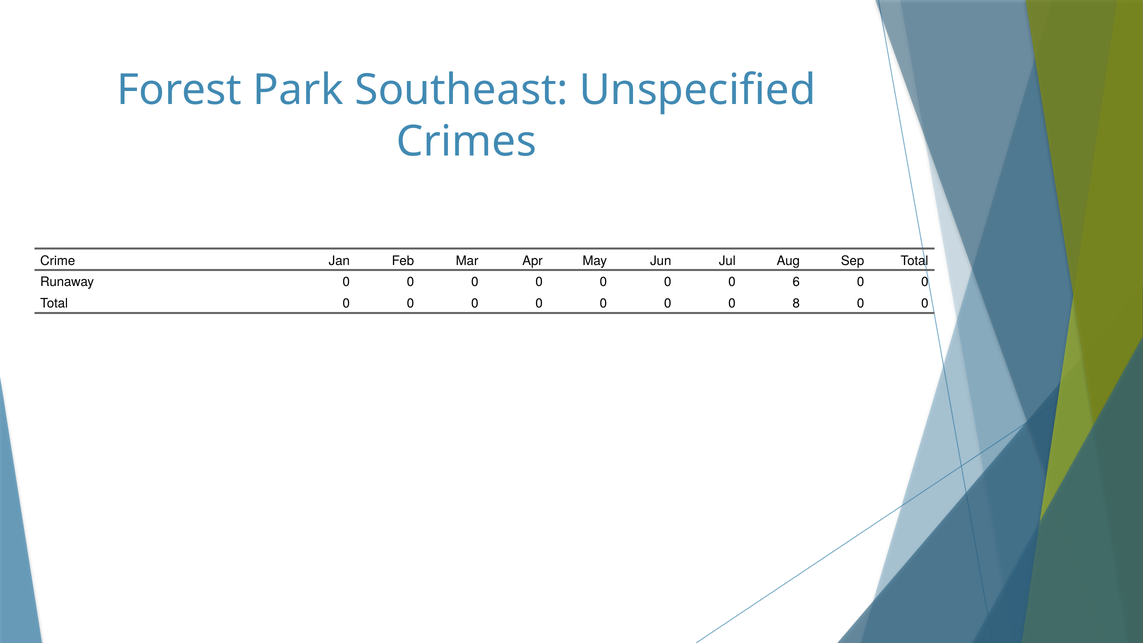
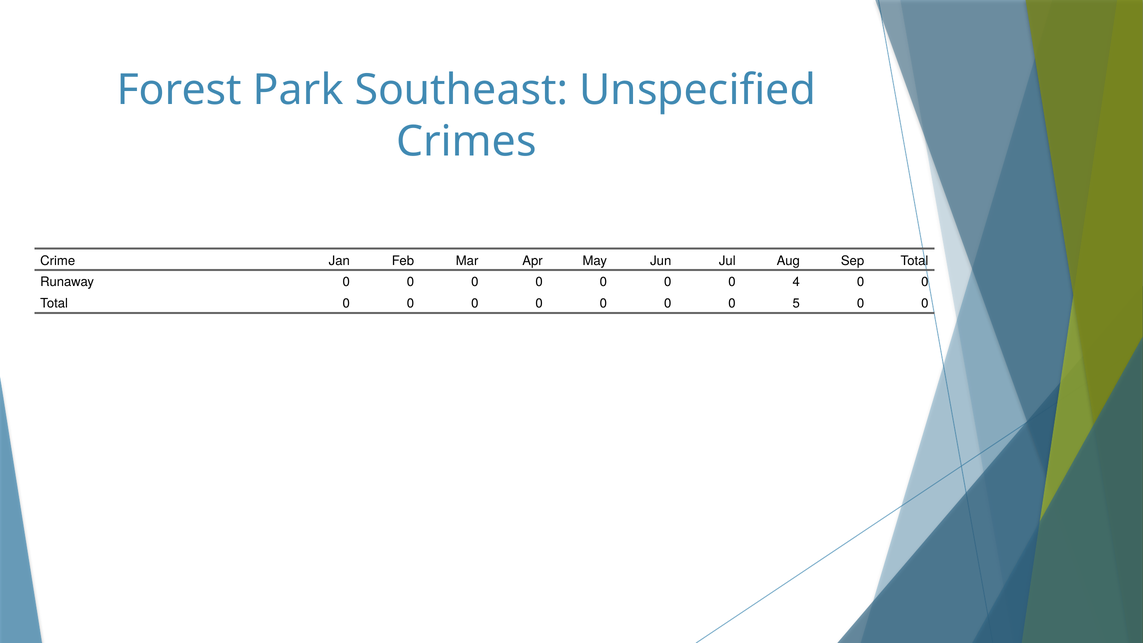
6: 6 -> 4 (796, 282)
8: 8 -> 5 (796, 304)
